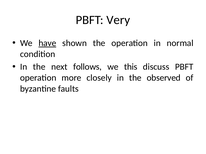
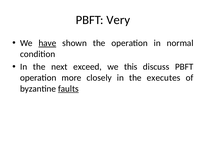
follows: follows -> exceed (87, 67)
observed: observed -> executes (164, 78)
faults underline: none -> present (68, 89)
